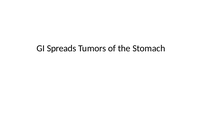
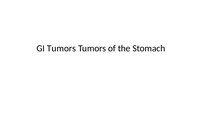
GI Spreads: Spreads -> Tumors (61, 48)
